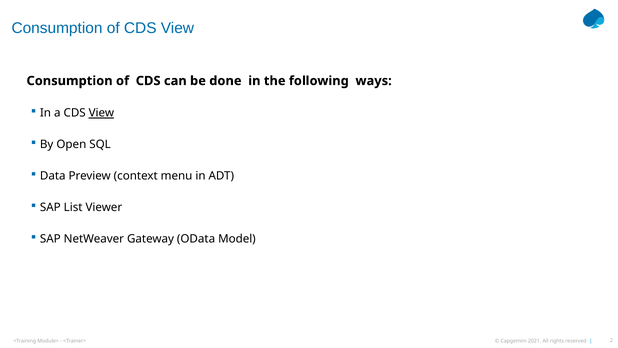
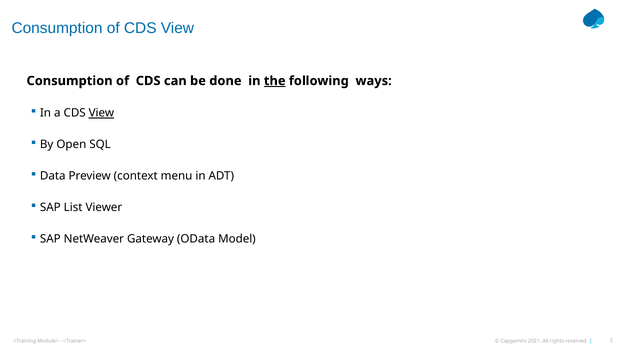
the underline: none -> present (275, 81)
